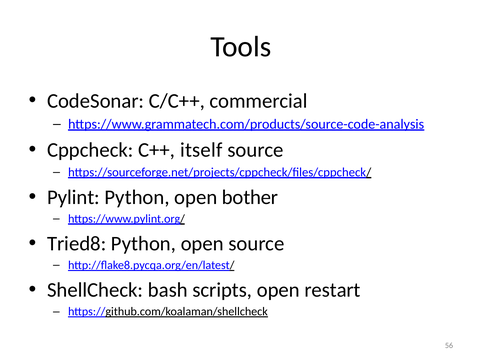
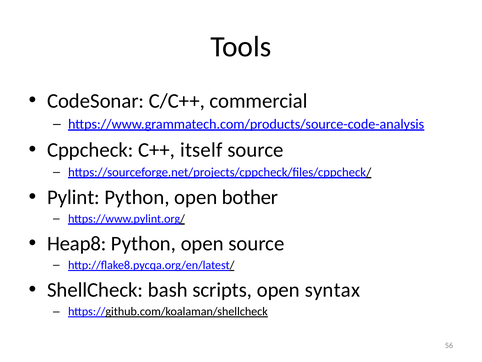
Tried8: Tried8 -> Heap8 (77, 243)
restart: restart -> syntax (332, 290)
